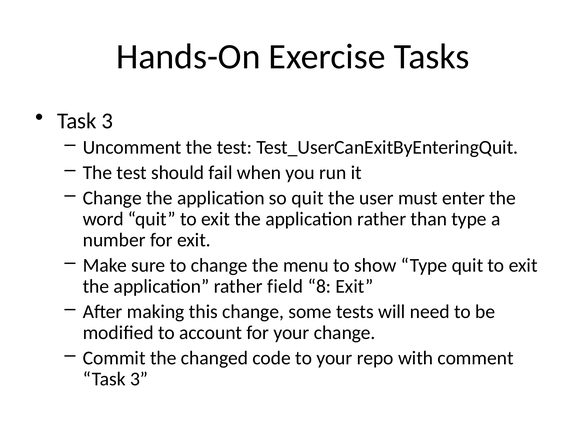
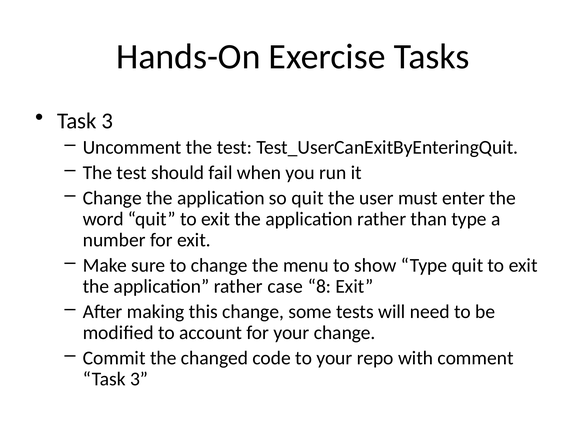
field: field -> case (285, 286)
